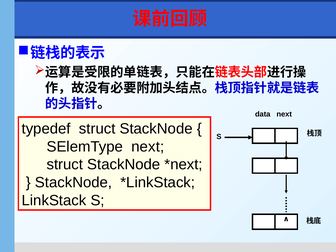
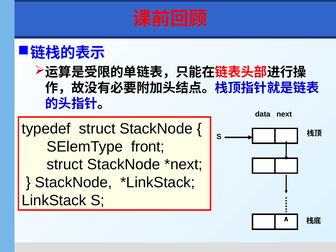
SElemType next: next -> front (148, 147)
